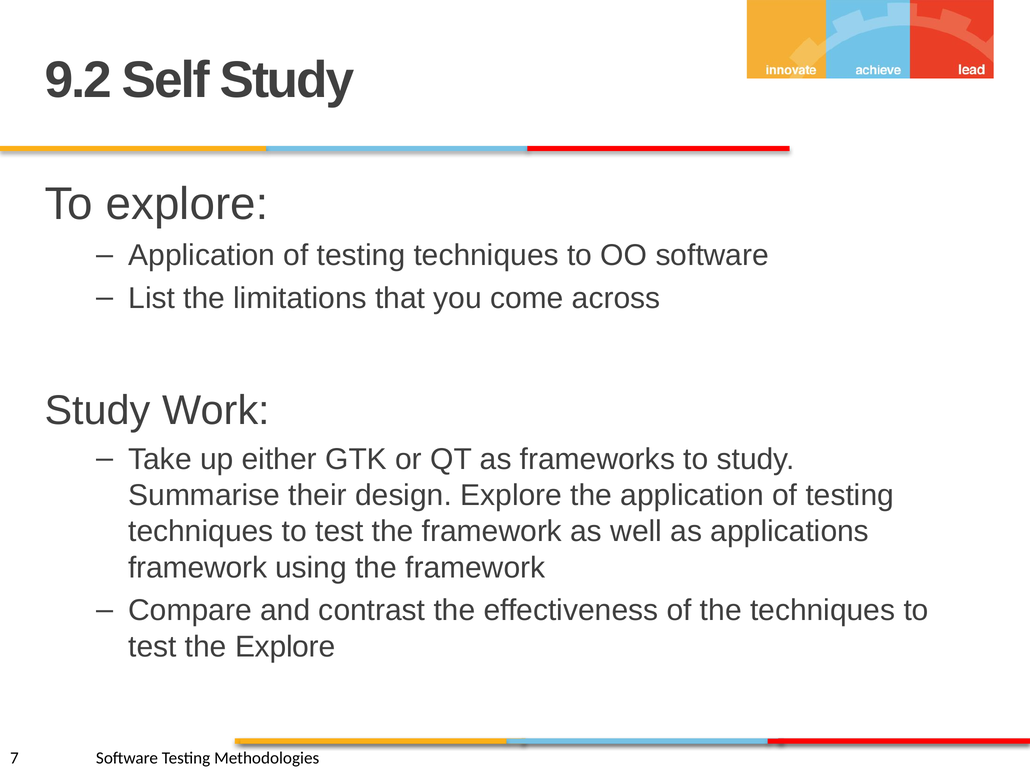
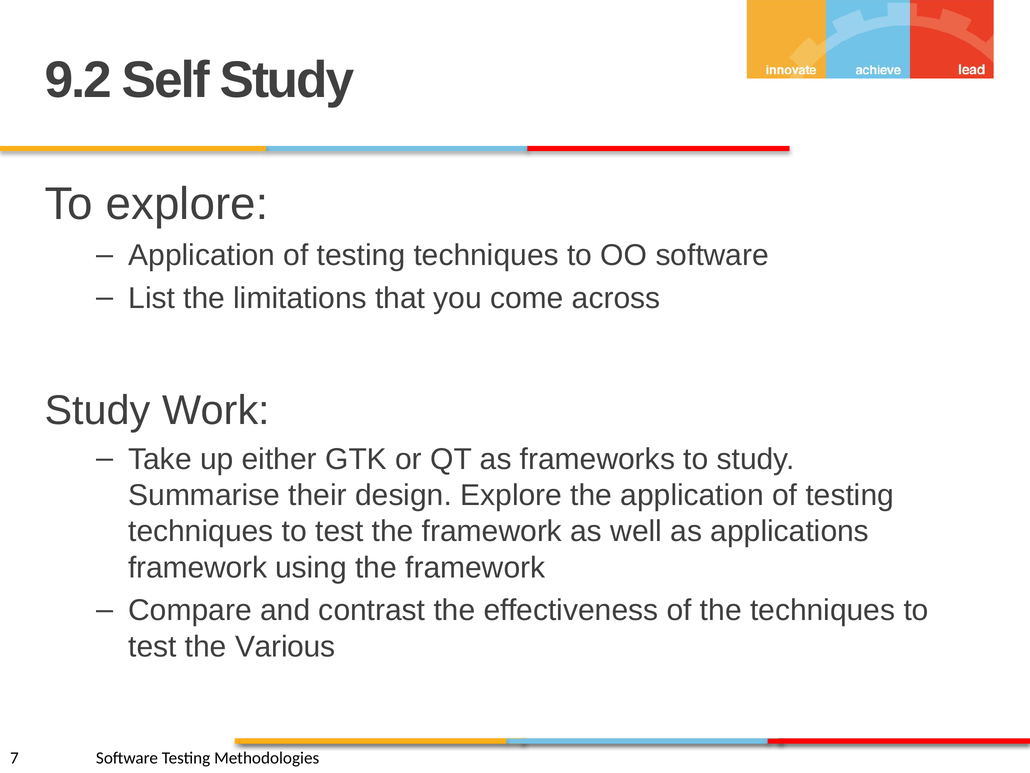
the Explore: Explore -> Various (285, 646)
